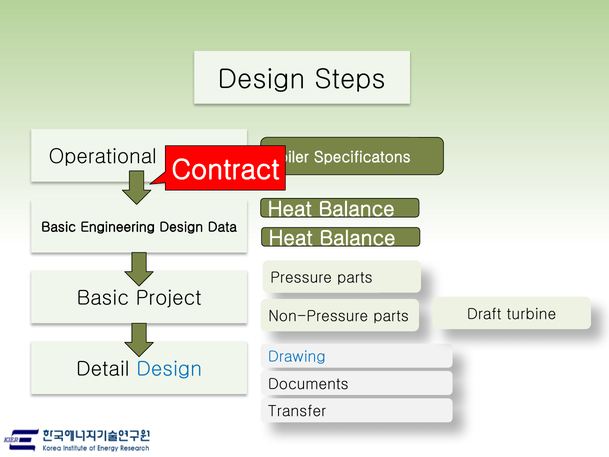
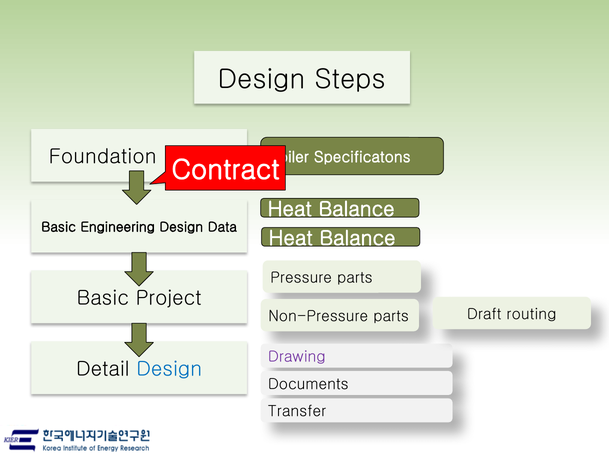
Operational: Operational -> Foundation (103, 157)
turbine: turbine -> routing (531, 314)
Drawing colour: blue -> purple (297, 356)
